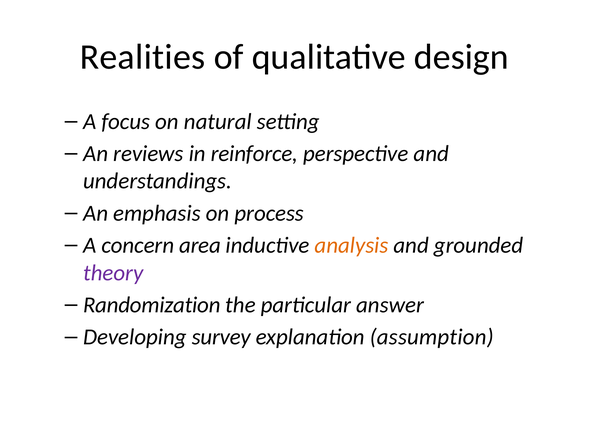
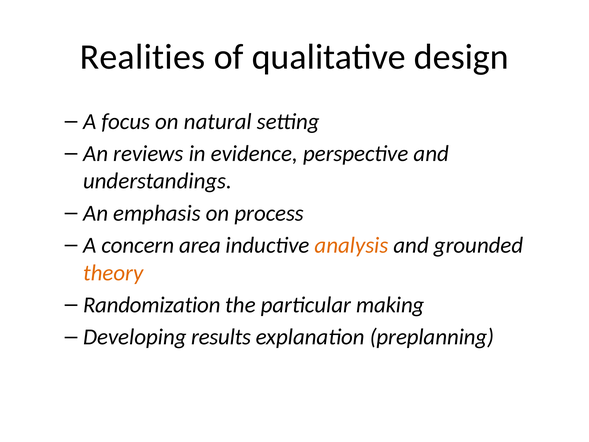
reinforce: reinforce -> evidence (254, 153)
theory colour: purple -> orange (113, 273)
answer: answer -> making (390, 305)
survey: survey -> results (221, 337)
assumption: assumption -> preplanning (432, 337)
